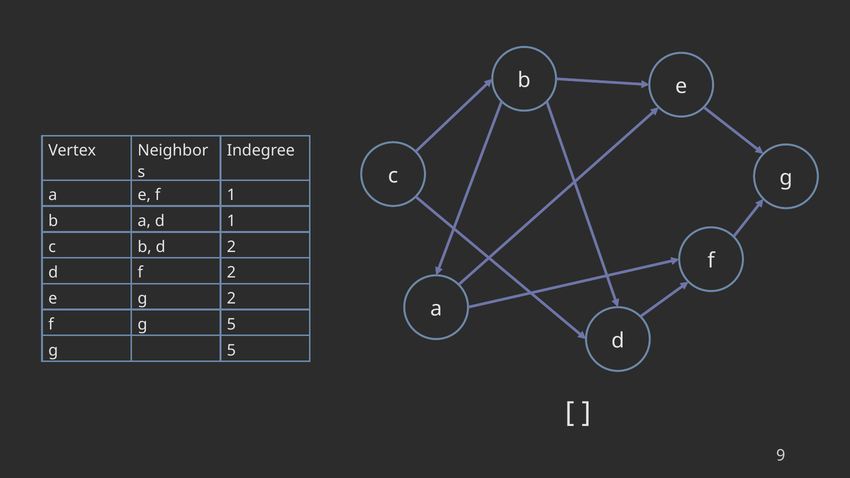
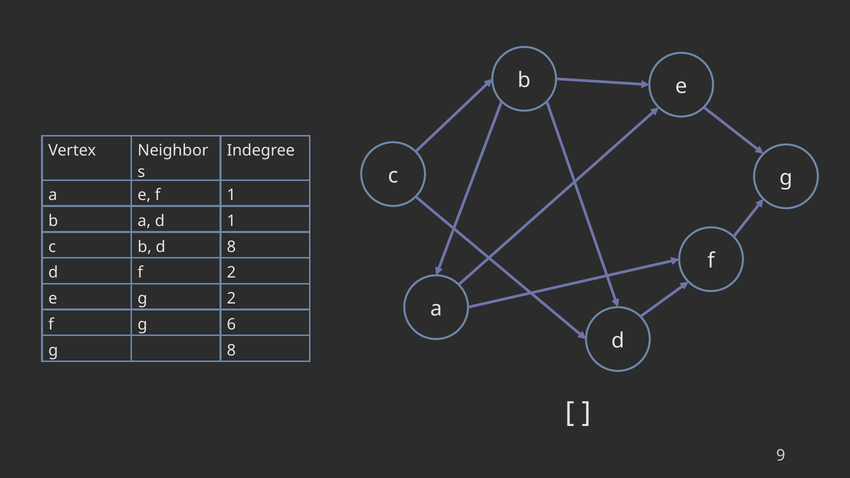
d 2: 2 -> 8 (231, 247)
f g 5: 5 -> 6 (231, 324)
5: 5 -> 8 (231, 350)
